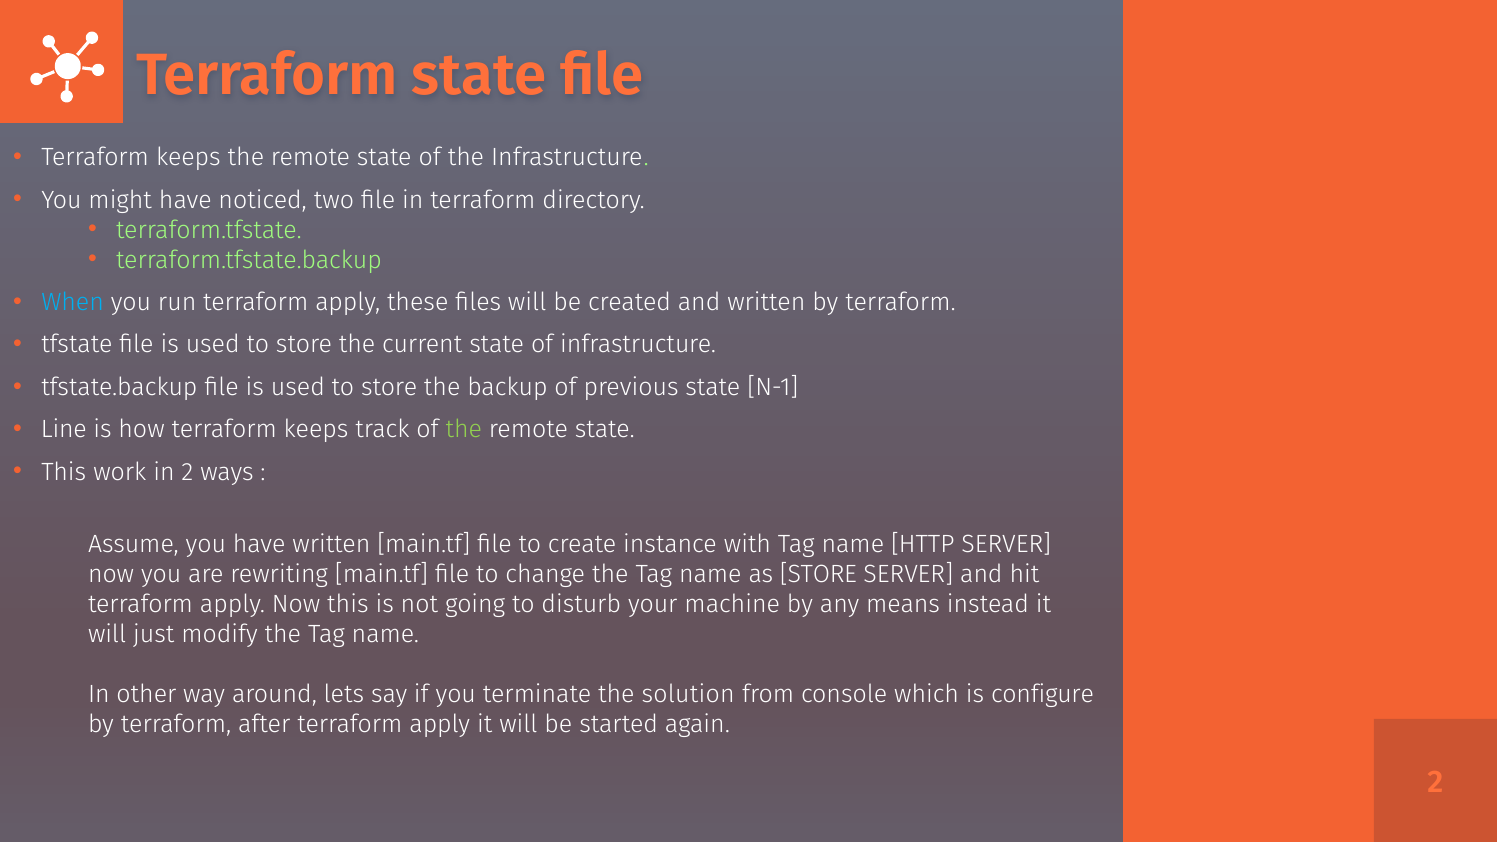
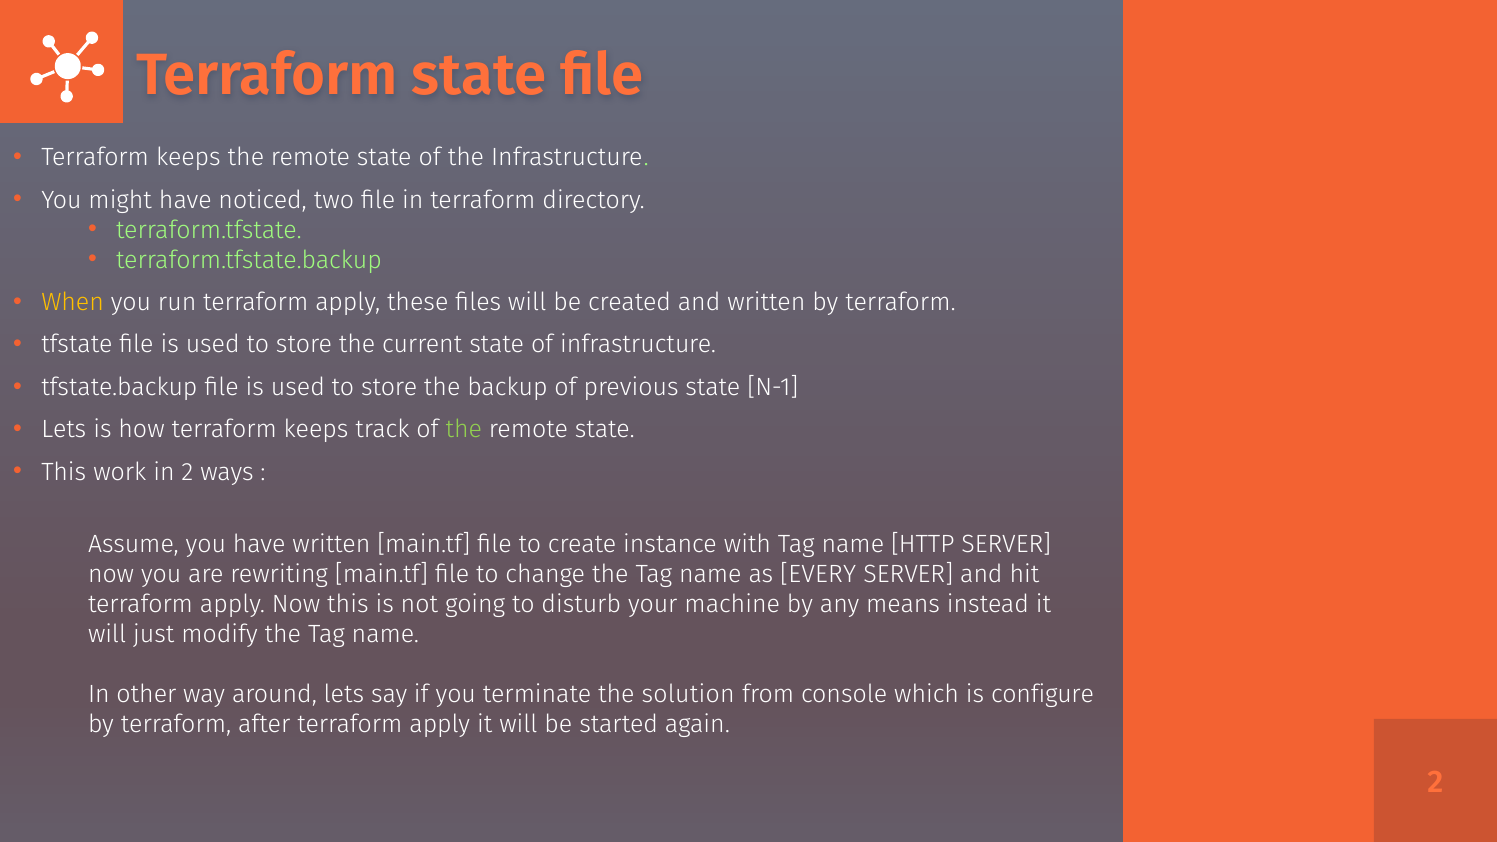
When colour: light blue -> yellow (73, 302)
Line: Line -> Lets (64, 430)
as STORE: STORE -> EVERY (818, 574)
